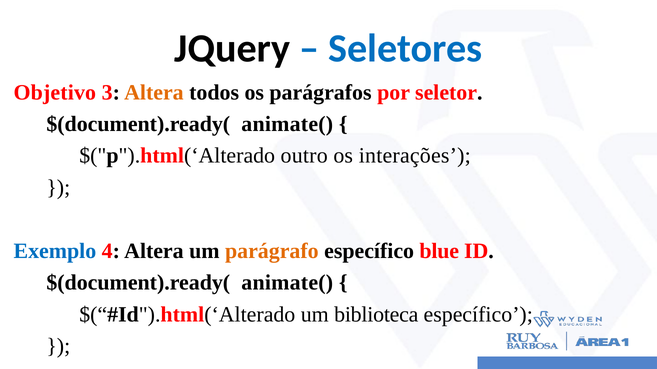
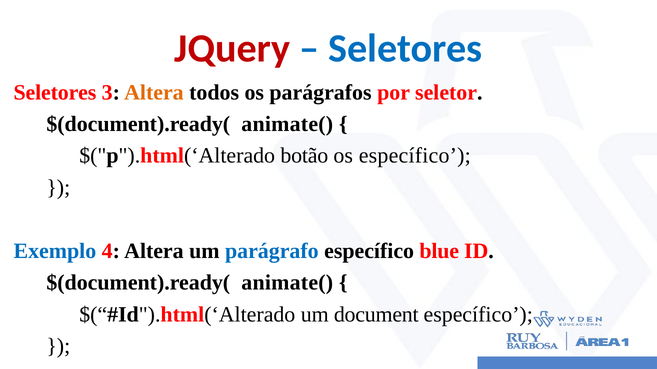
JQuery colour: black -> red (232, 48)
Objetivo: Objetivo -> Seletores (55, 92)
outro: outro -> botão (304, 156)
os interações: interações -> específico (415, 156)
parágrafo colour: orange -> blue (272, 251)
biblioteca: biblioteca -> document (376, 315)
